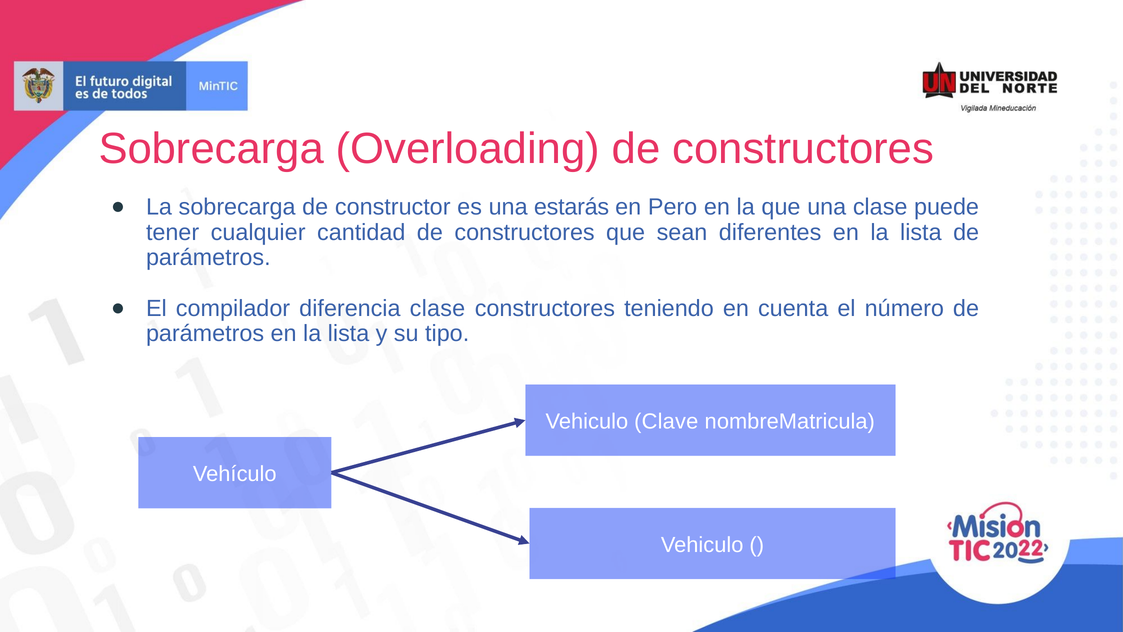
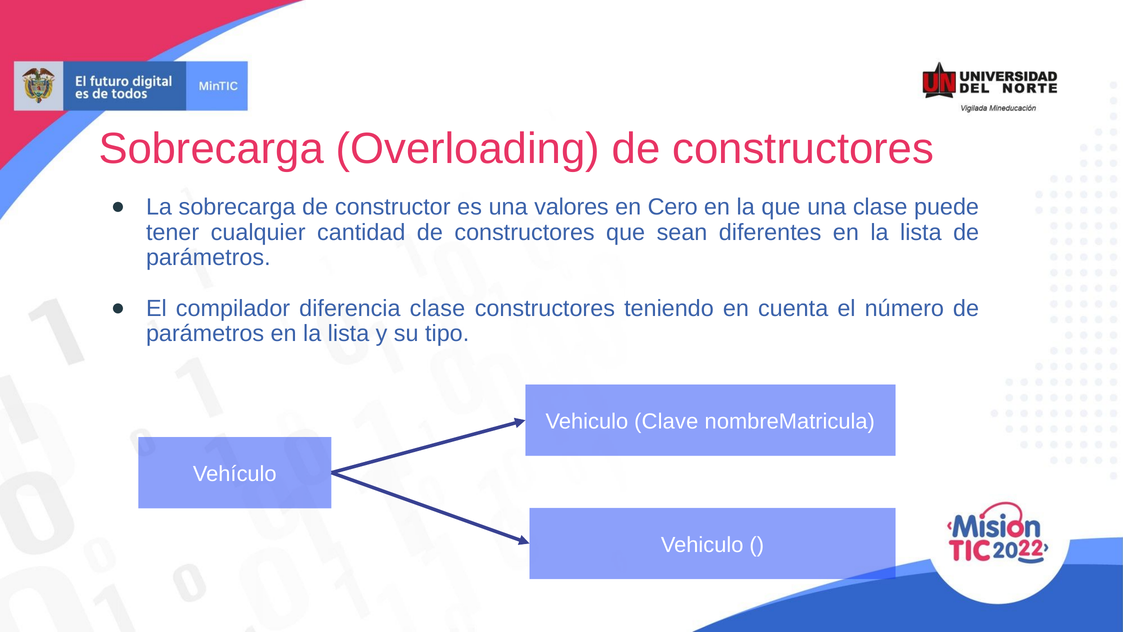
estarás: estarás -> valores (572, 207)
Pero: Pero -> Cero (673, 207)
